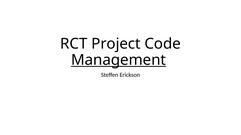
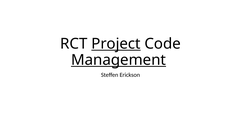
Project underline: none -> present (116, 44)
